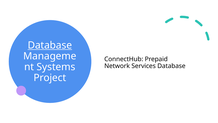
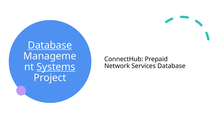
Systems underline: none -> present (56, 67)
